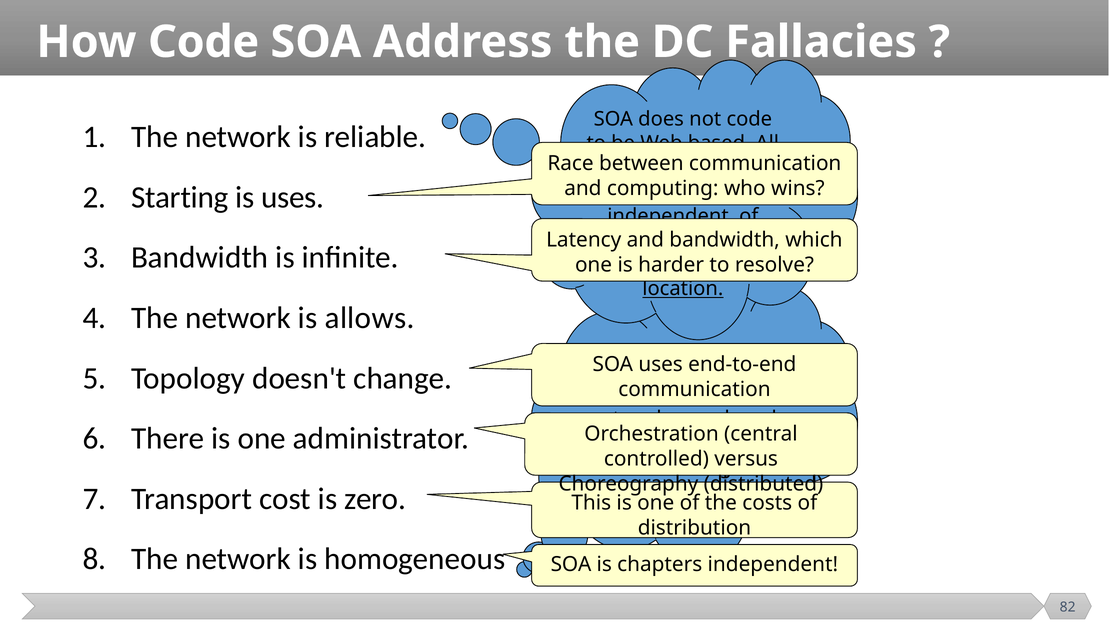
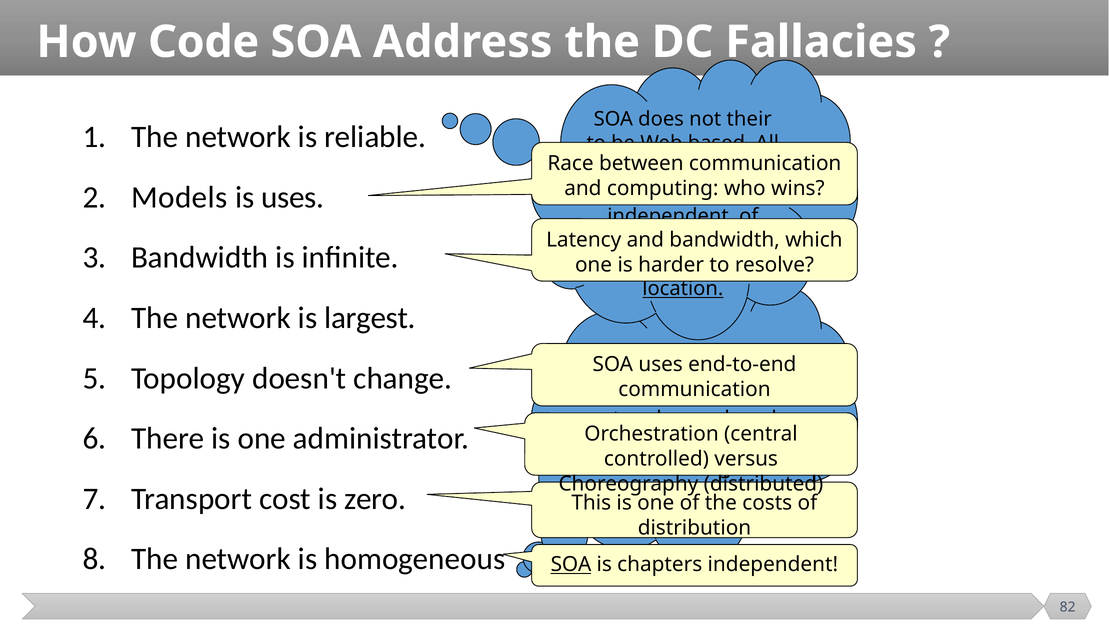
not code: code -> their (749, 119)
Starting: Starting -> Models (179, 197)
allows: allows -> largest (370, 318)
SOA underline: none -> present (571, 564)
